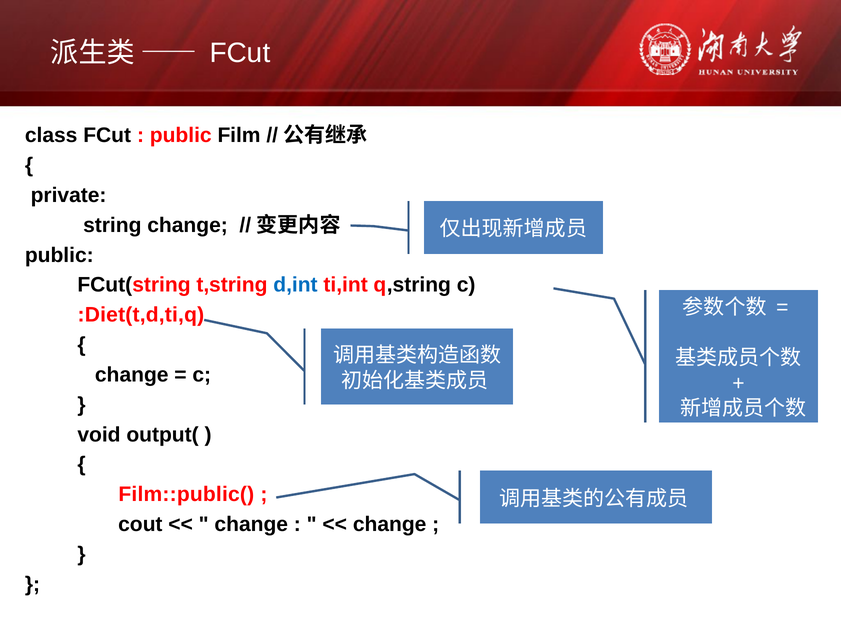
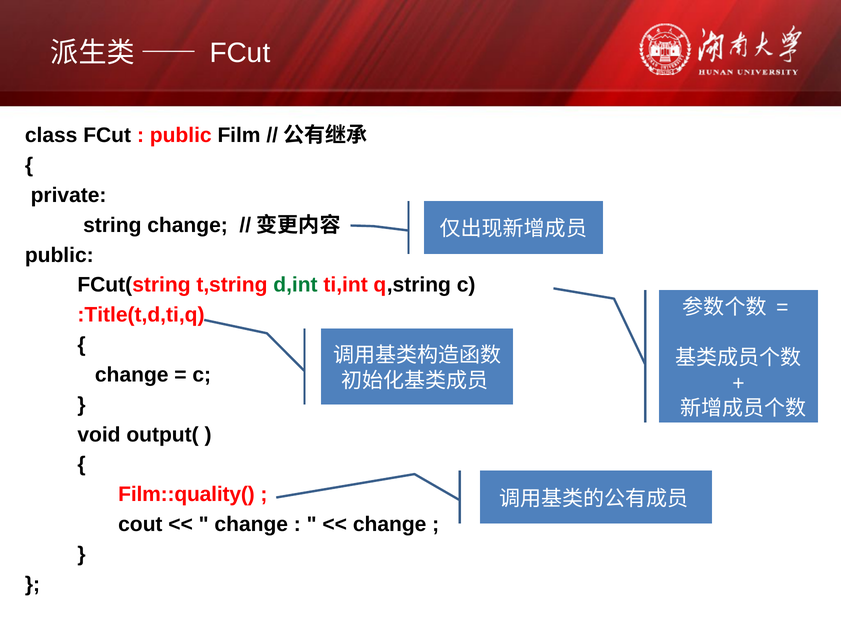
d,int colour: blue -> green (295, 285)
:Diet(t,d,ti,q: :Diet(t,d,ti,q -> :Title(t,d,ti,q (141, 315)
Film::public(: Film::public( -> Film::quality( (186, 494)
